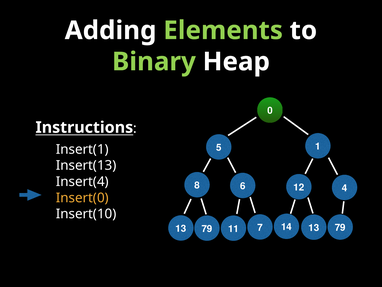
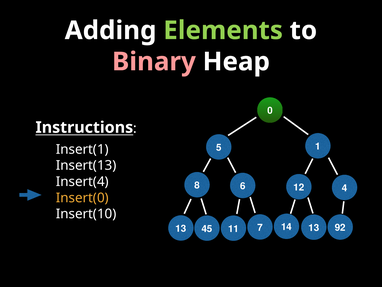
Binary colour: light green -> pink (154, 62)
79: 79 -> 92 (340, 227)
79: 79 -> 45 (207, 228)
